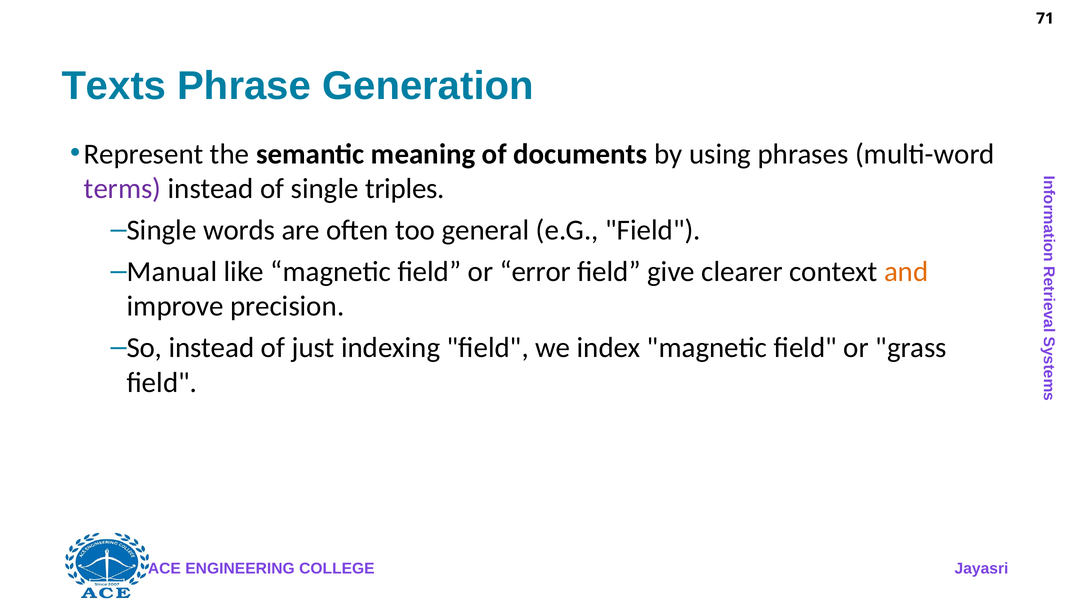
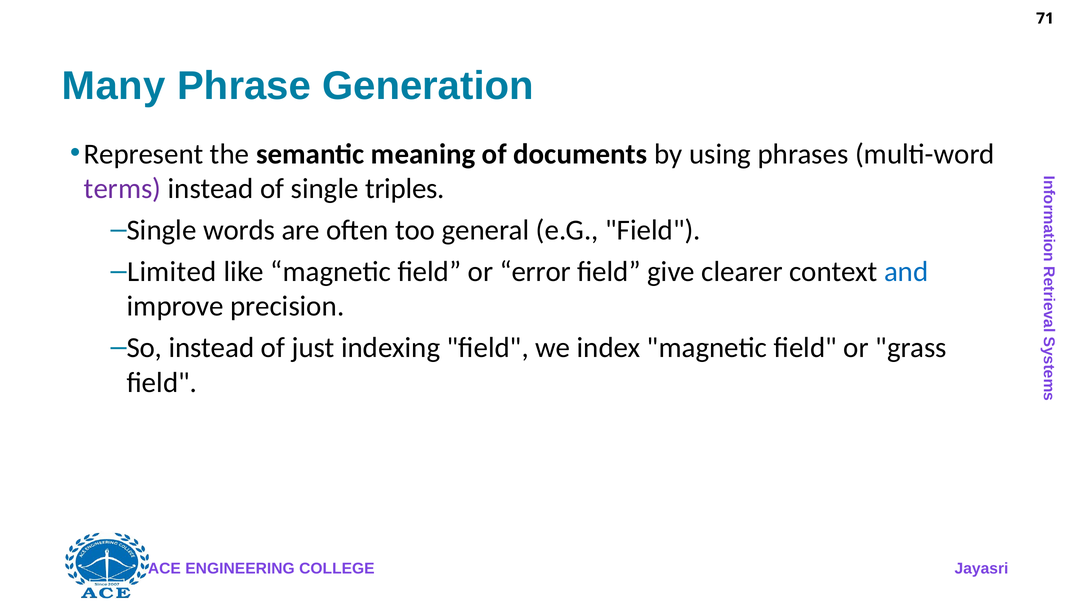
Texts: Texts -> Many (114, 86)
Manual: Manual -> Limited (172, 272)
and colour: orange -> blue (906, 272)
